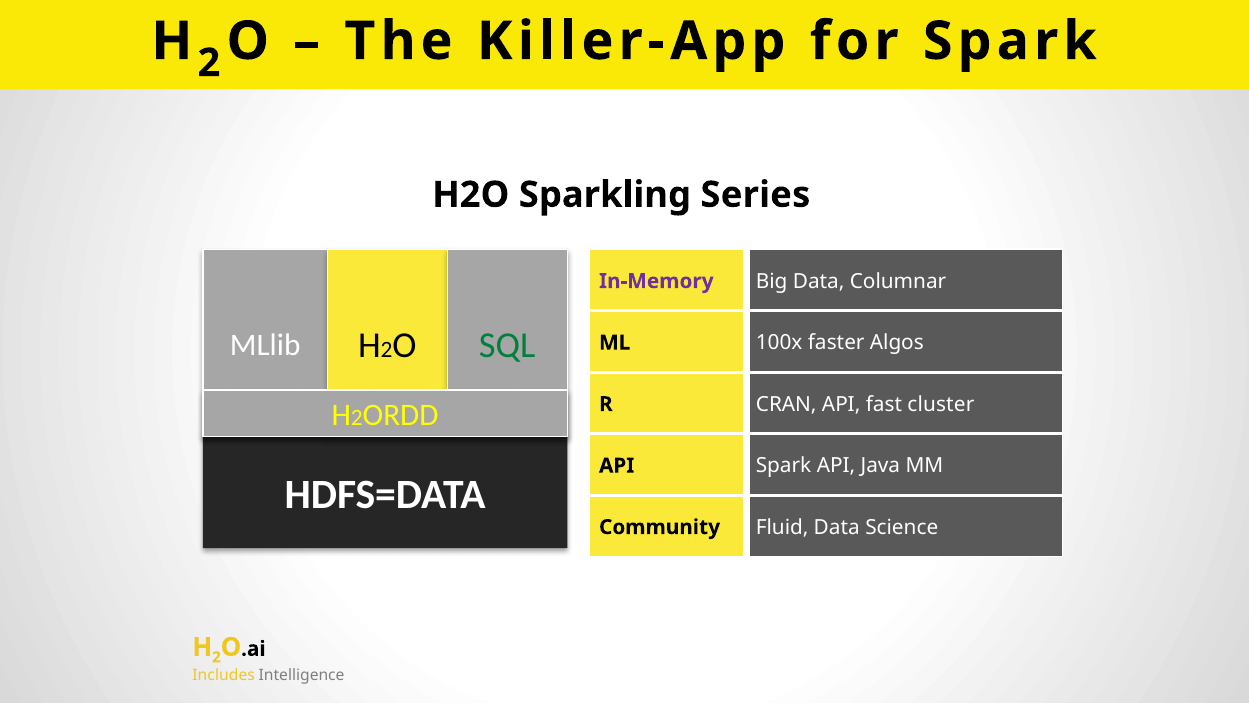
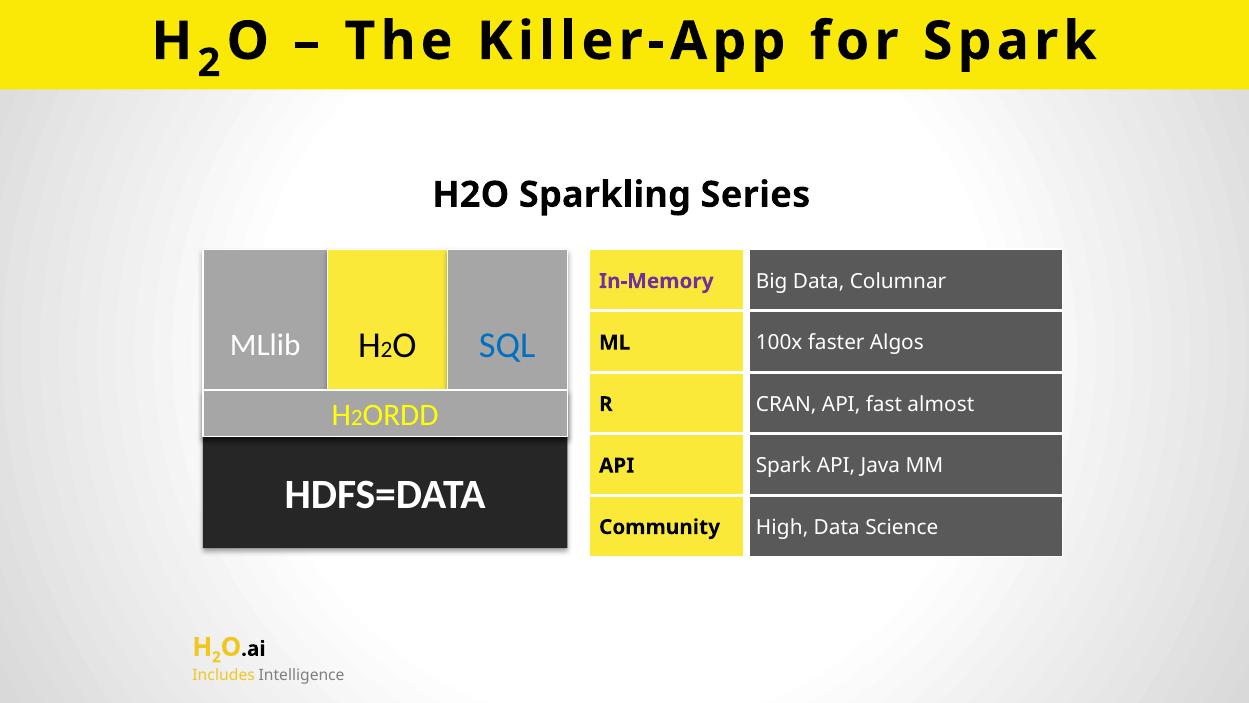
SQL colour: green -> blue (507, 345)
cluster: cluster -> almost (941, 404)
Fluid: Fluid -> High (782, 527)
